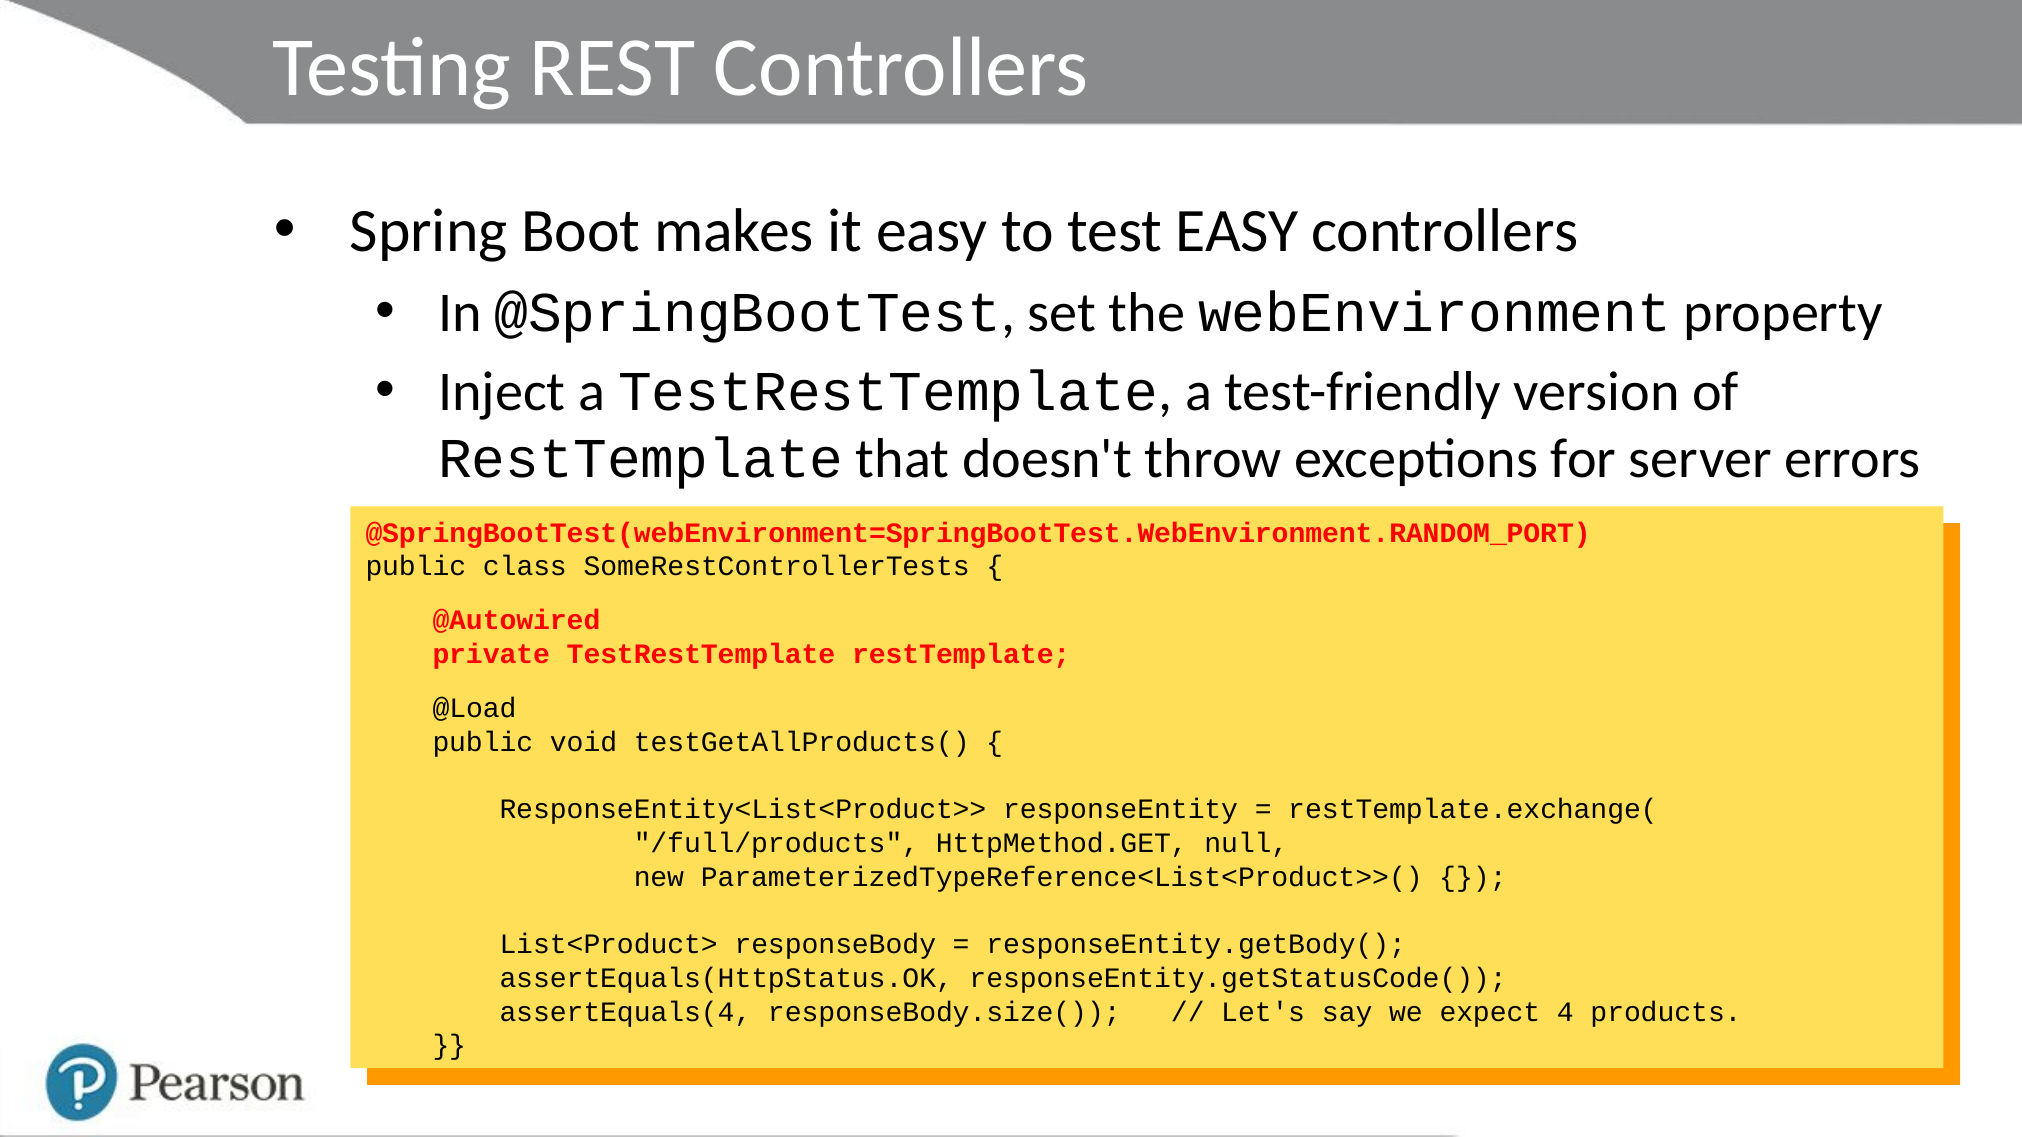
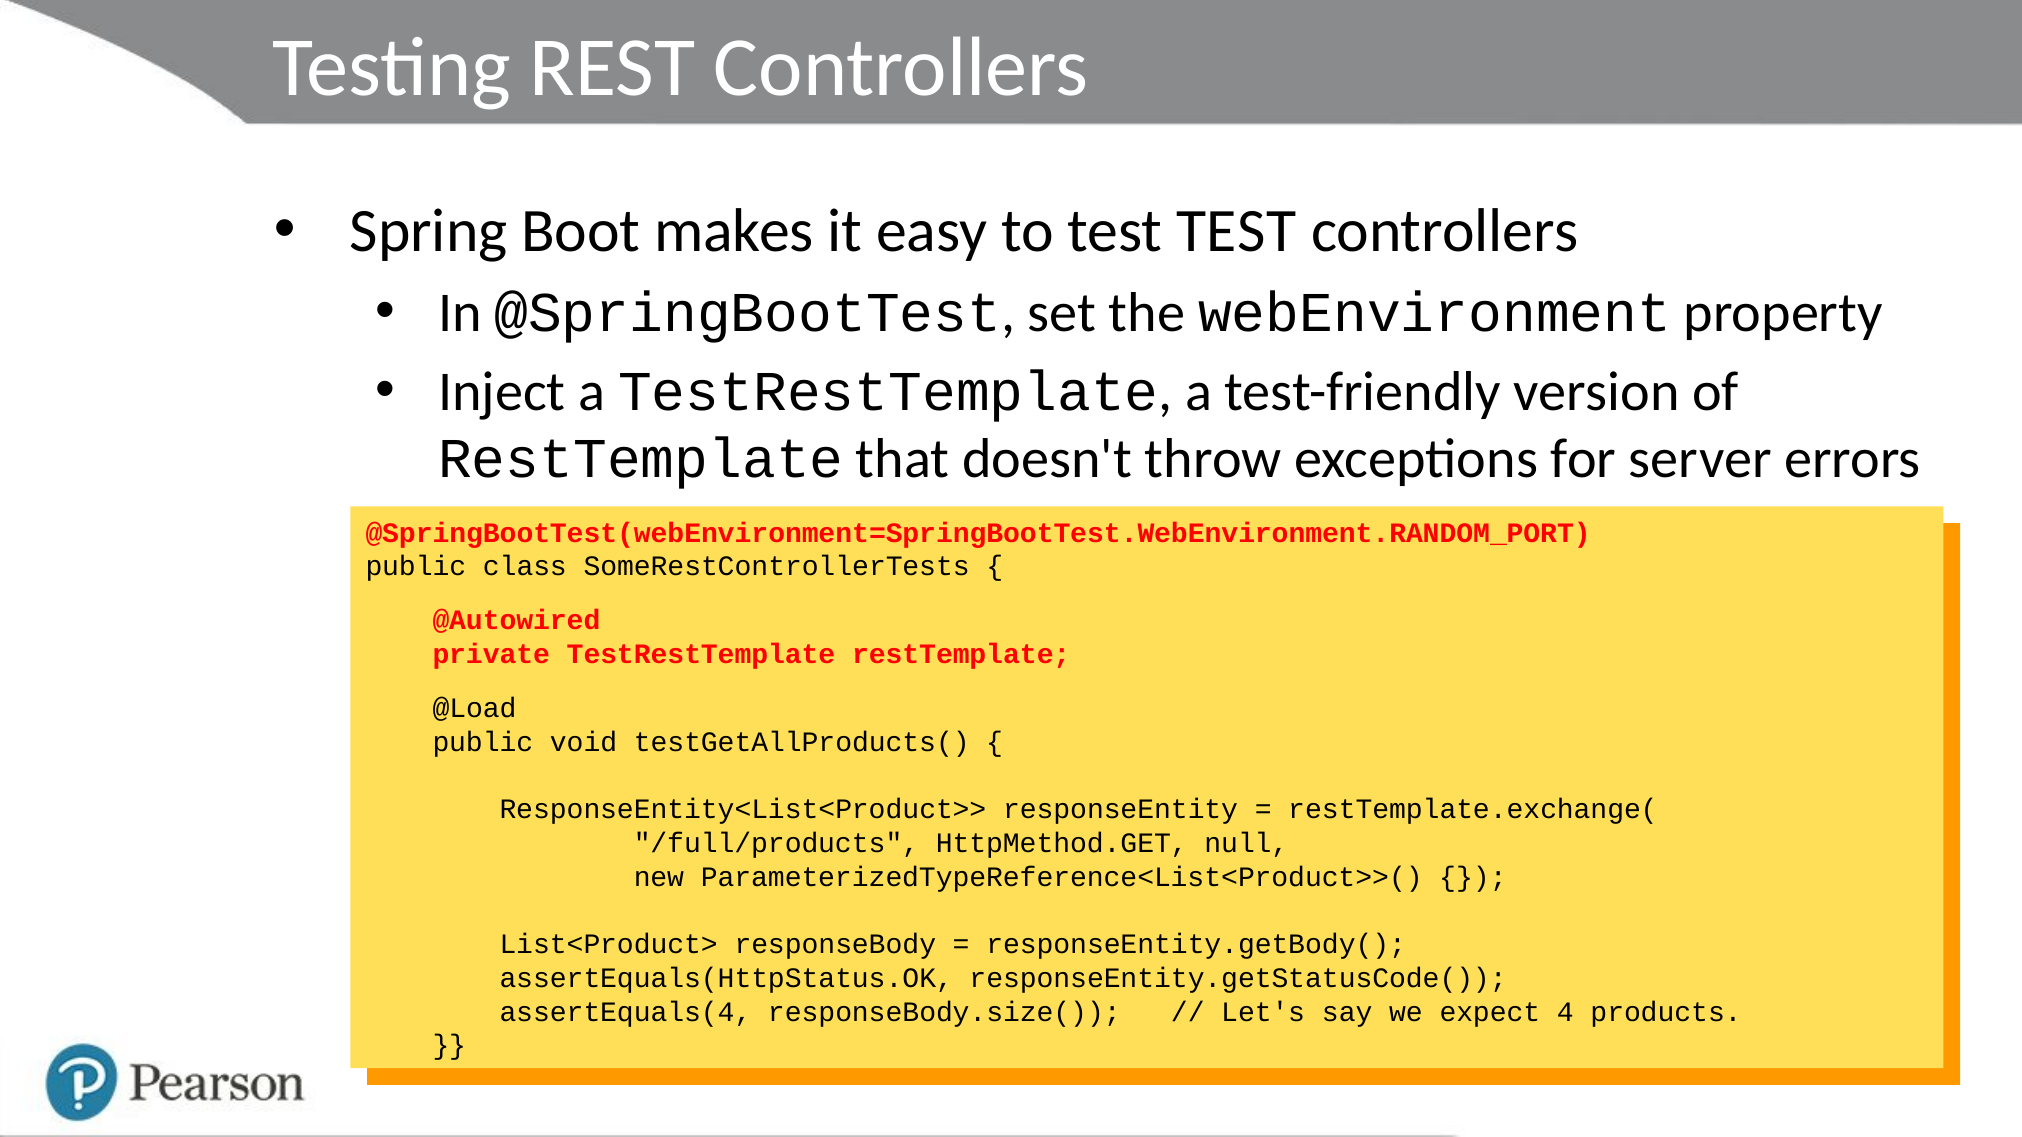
test EASY: EASY -> TEST (1236, 232)
